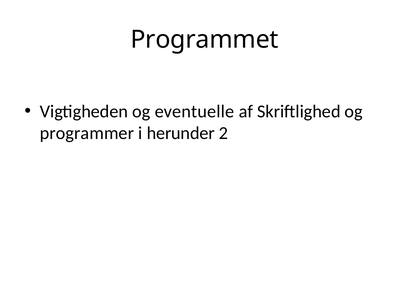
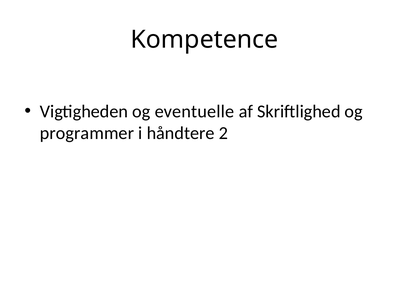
Programmet: Programmet -> Kompetence (204, 40)
herunder: herunder -> håndtere (181, 133)
